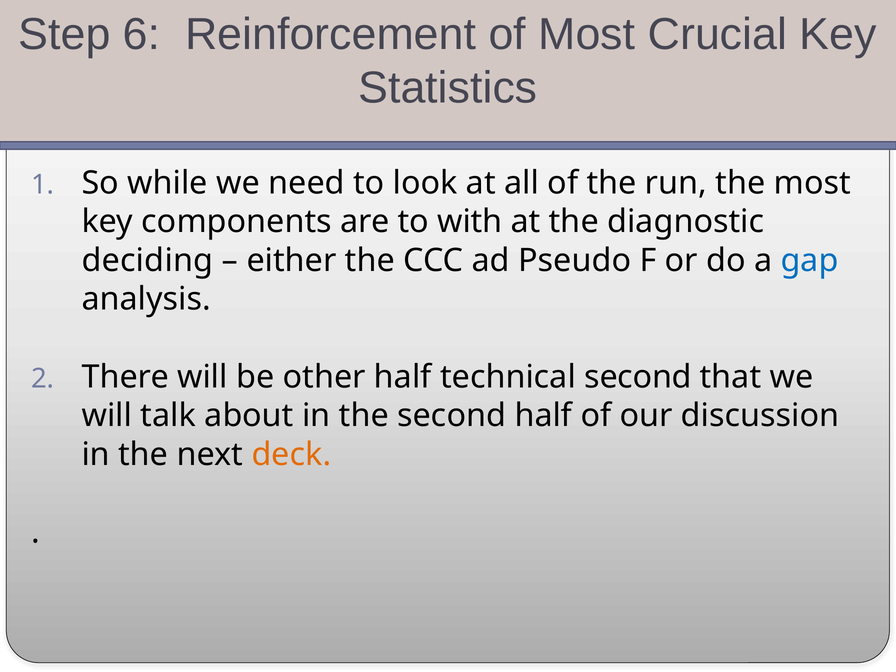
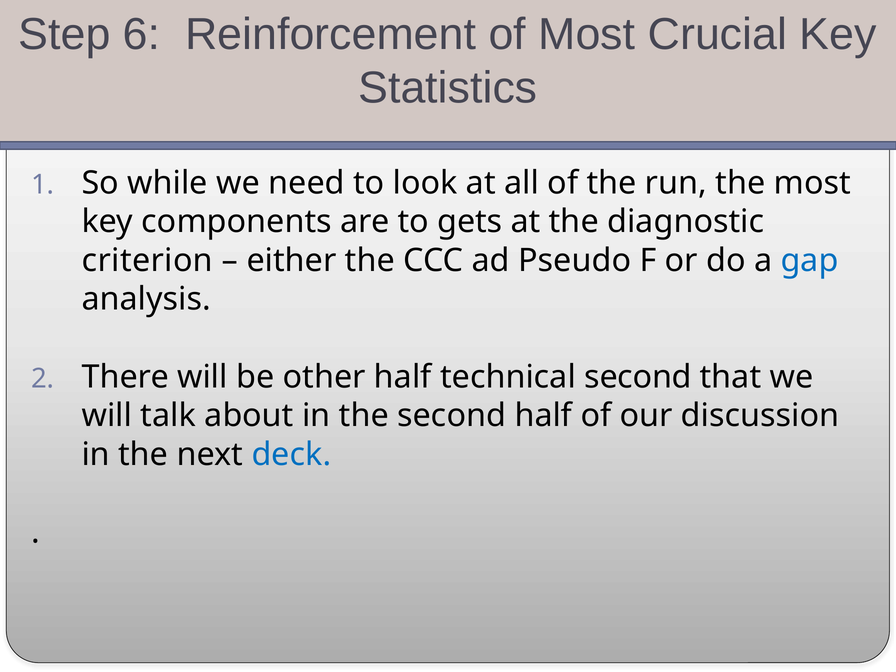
with: with -> gets (470, 222)
deciding: deciding -> criterion (147, 260)
deck colour: orange -> blue (291, 455)
